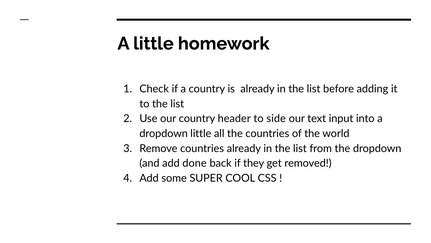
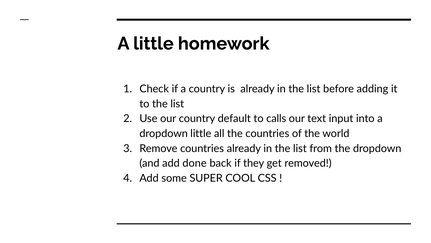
header: header -> default (234, 118)
side: side -> calls (276, 118)
